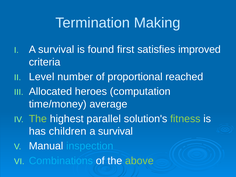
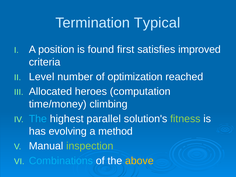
Making: Making -> Typical (157, 23)
survival: survival -> position (56, 50)
proportional: proportional -> optimization (135, 77)
average: average -> climbing (109, 104)
The colour: light green -> light blue (38, 119)
children: children -> evolving (68, 131)
survival: survival -> method (116, 131)
inspection colour: light blue -> light green (90, 146)
above colour: light green -> yellow (139, 161)
